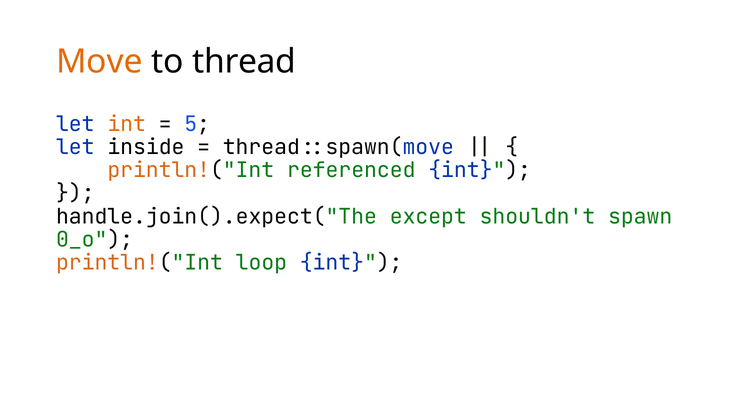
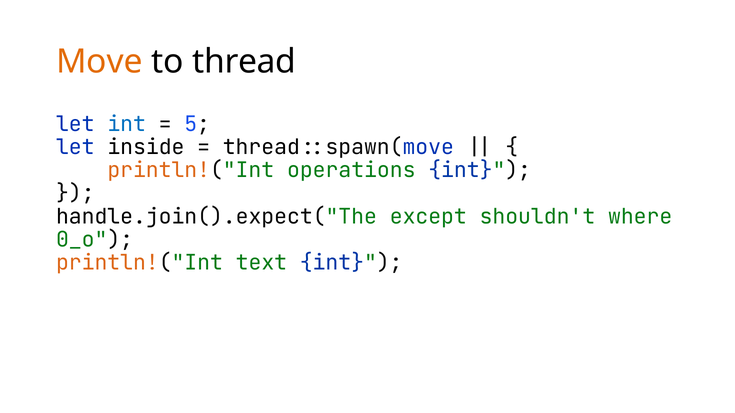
int colour: orange -> blue (127, 124)
referenced: referenced -> operations (351, 170)
spawn: spawn -> where (640, 217)
loop: loop -> text (261, 263)
